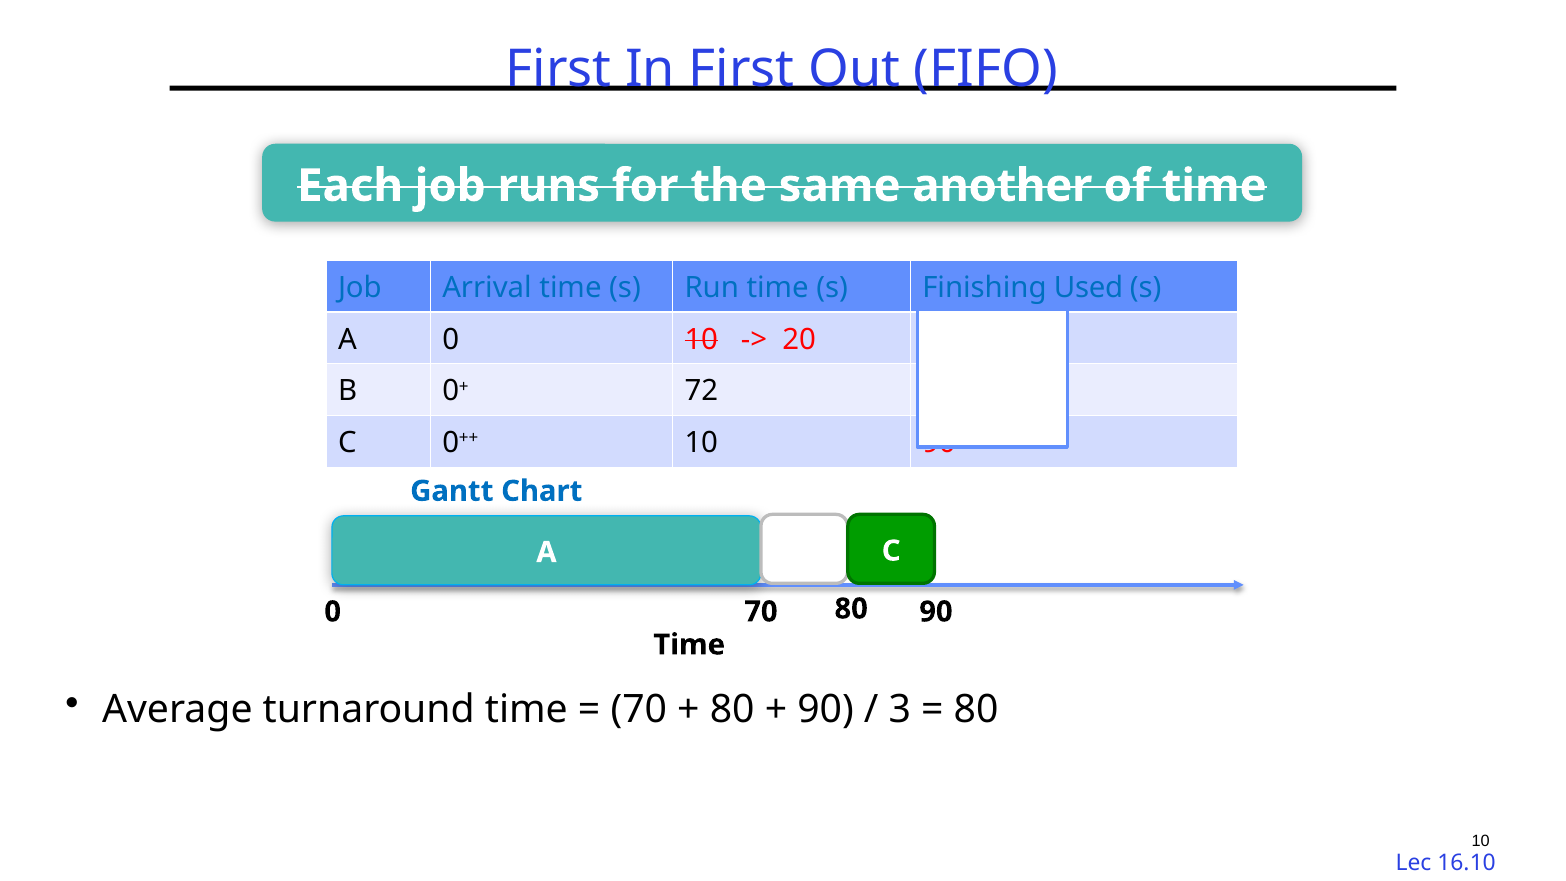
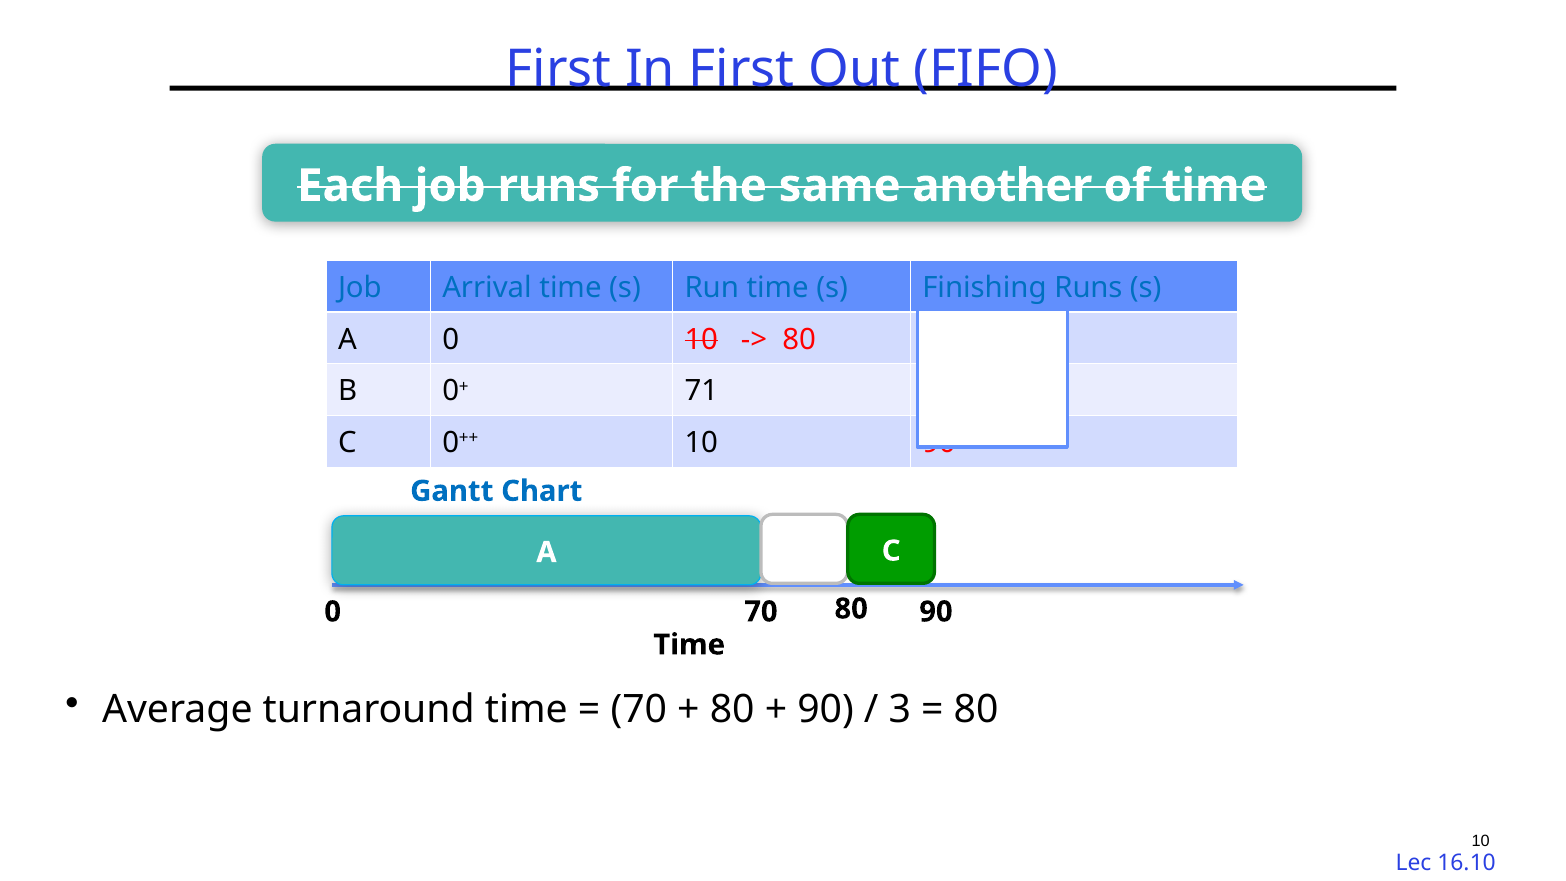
Finishing Used: Used -> Runs (1088, 288)
20: 20 -> 80 (799, 339)
72: 72 -> 71 (701, 391)
